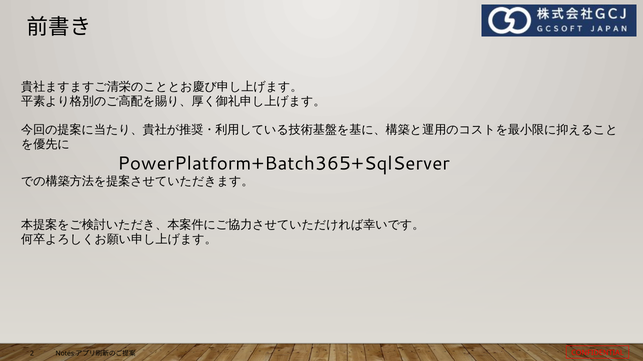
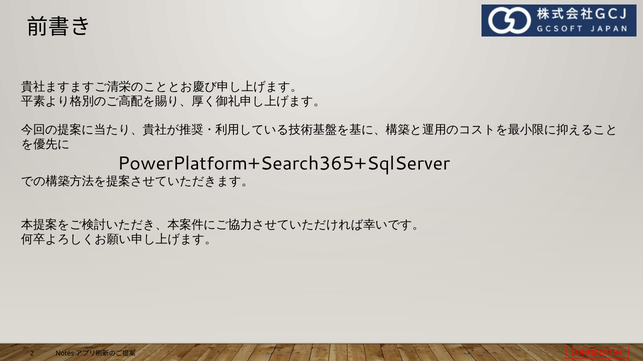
PowerPlatform+Batch365+SqlServer: PowerPlatform+Batch365+SqlServer -> PowerPlatform+Search365+SqlServer (284, 164)
